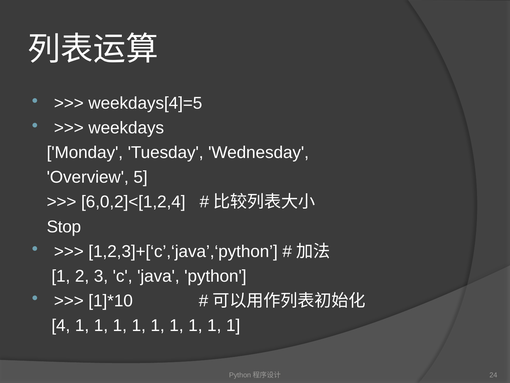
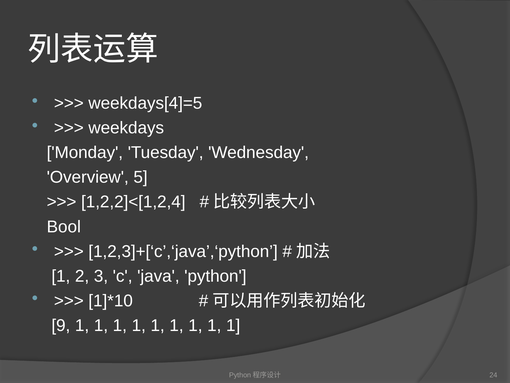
6,0,2]<[1,2,4: 6,0,2]<[1,2,4 -> 1,2,2]<[1,2,4 (133, 202)
Stop: Stop -> Bool (64, 226)
4: 4 -> 9 (61, 325)
